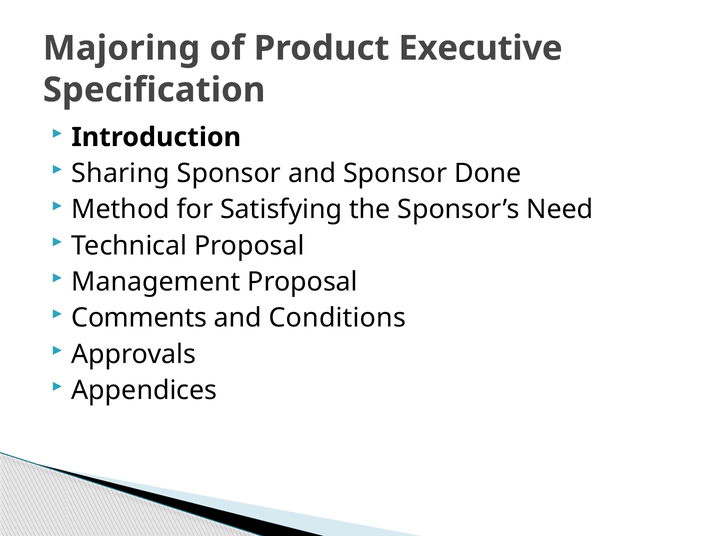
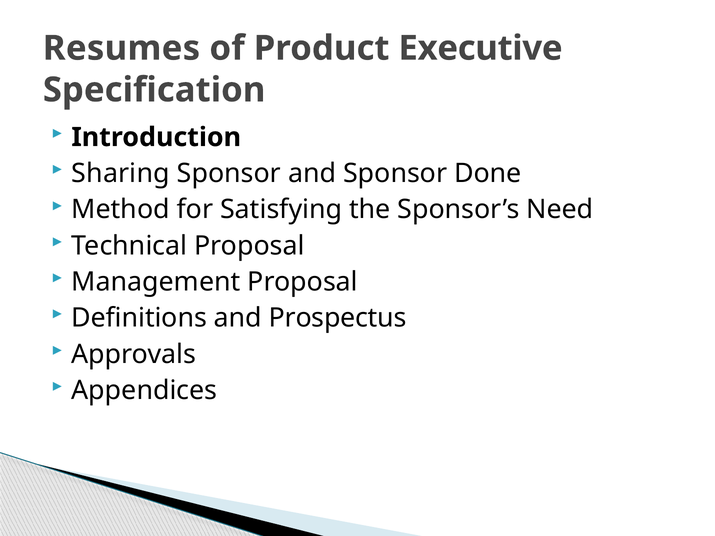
Majoring: Majoring -> Resumes (121, 48)
Comments: Comments -> Definitions (139, 318)
Conditions: Conditions -> Prospectus (338, 318)
